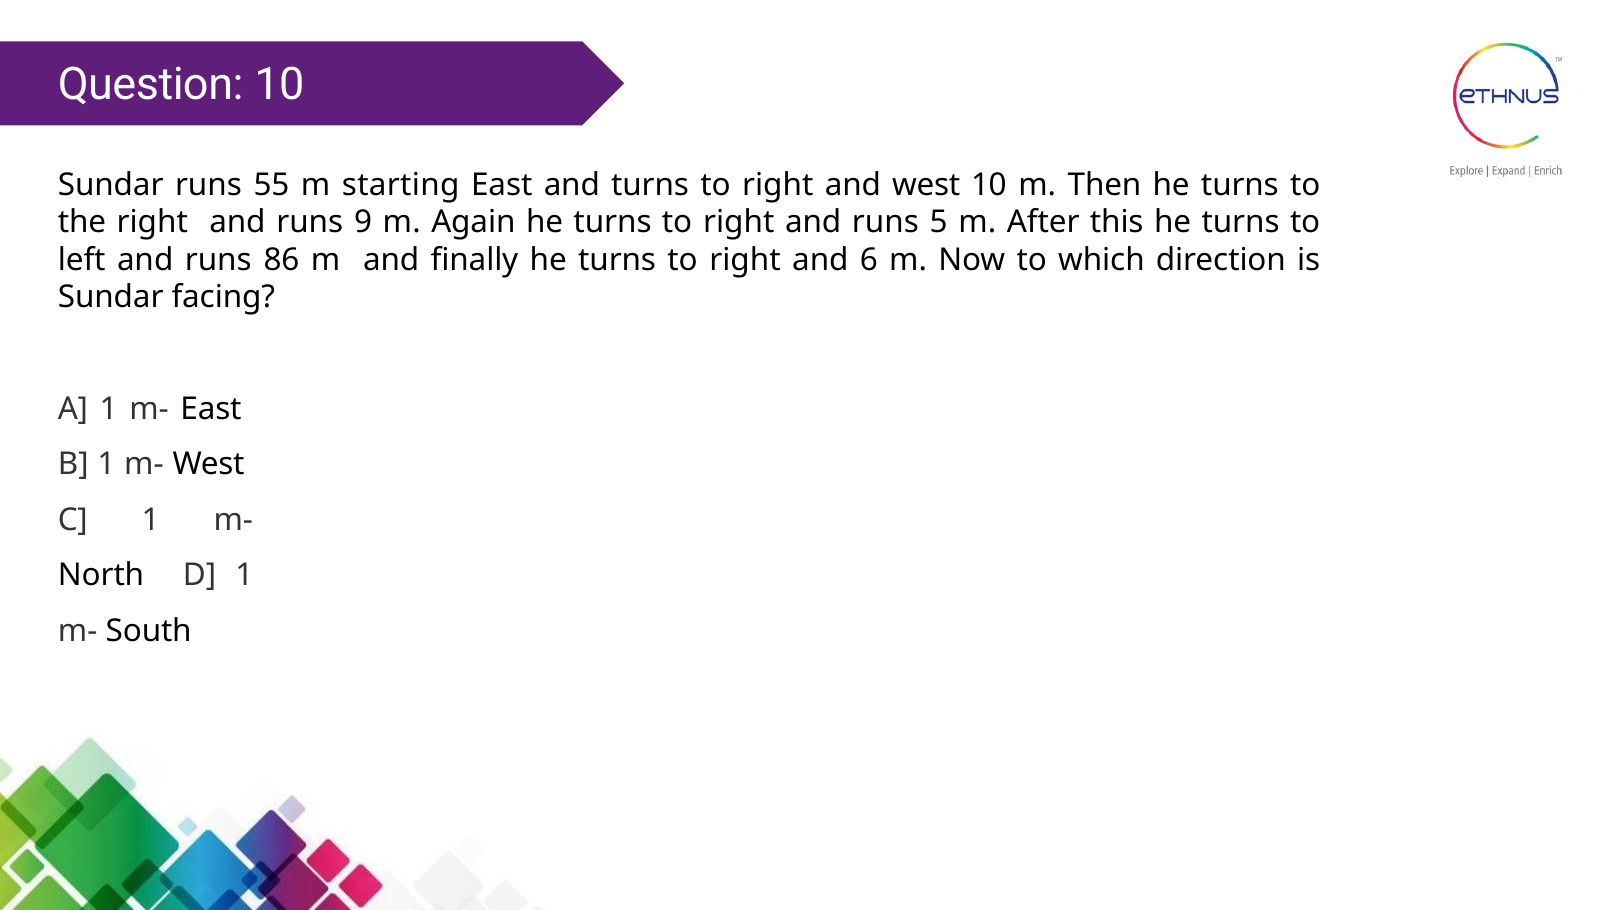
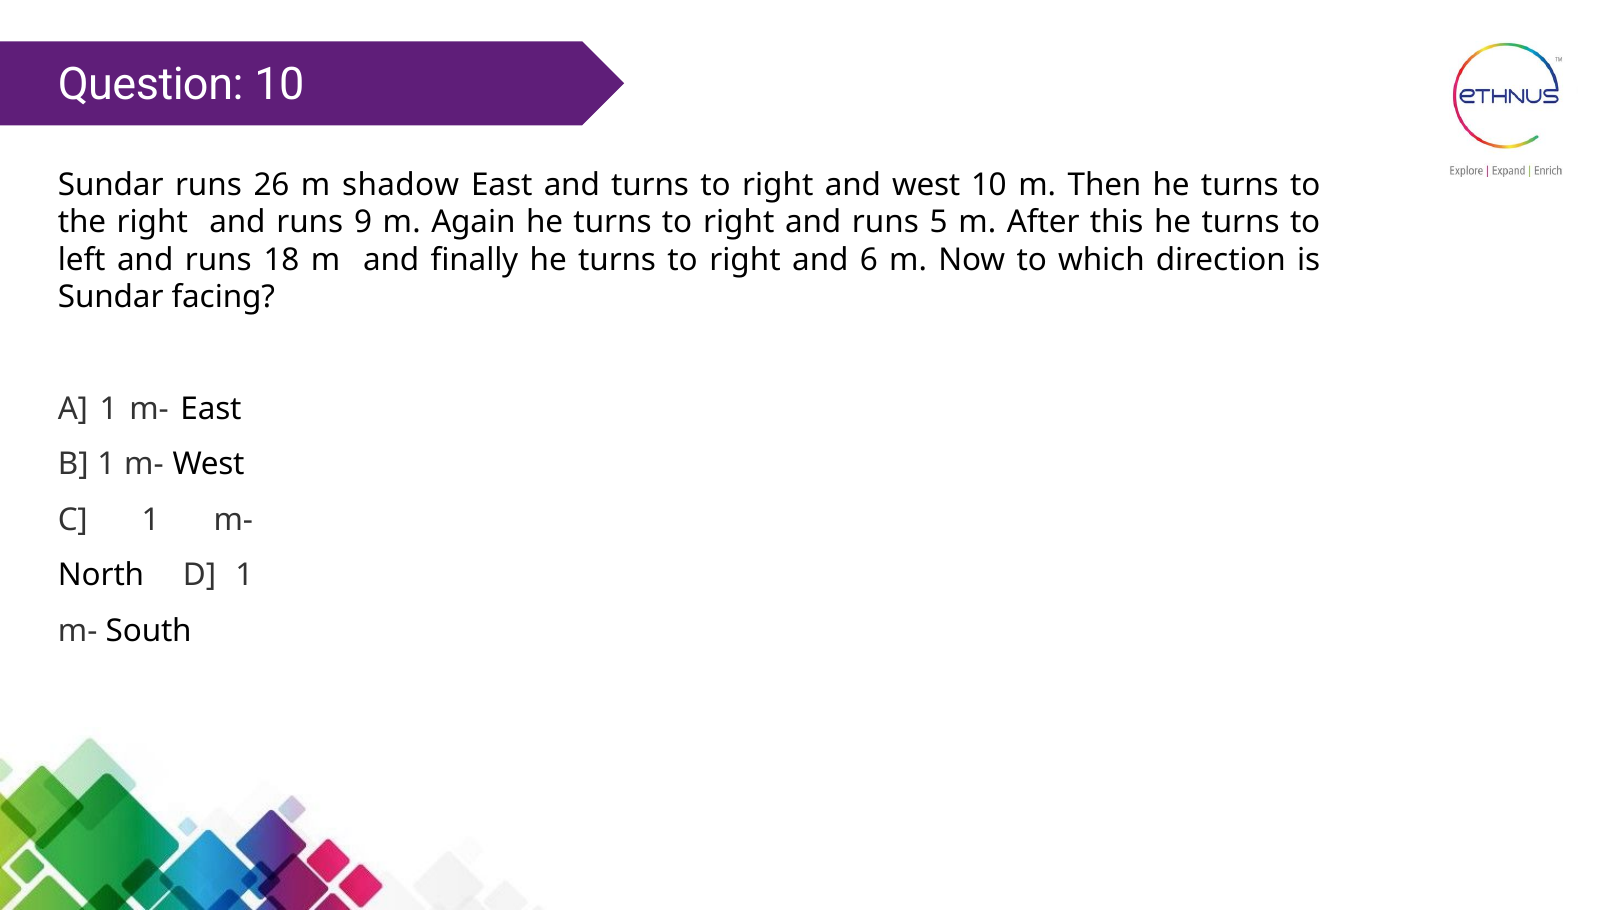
55: 55 -> 26 (272, 186)
starting: starting -> shadow (401, 186)
86: 86 -> 18 (281, 260)
